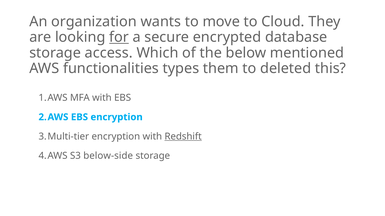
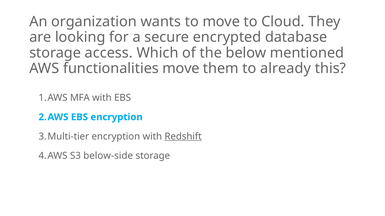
for underline: present -> none (119, 37)
functionalities types: types -> move (181, 69)
deleted: deleted -> already (286, 69)
